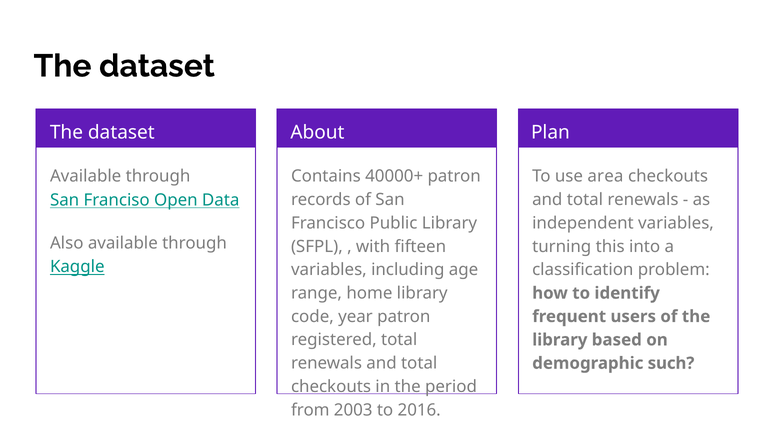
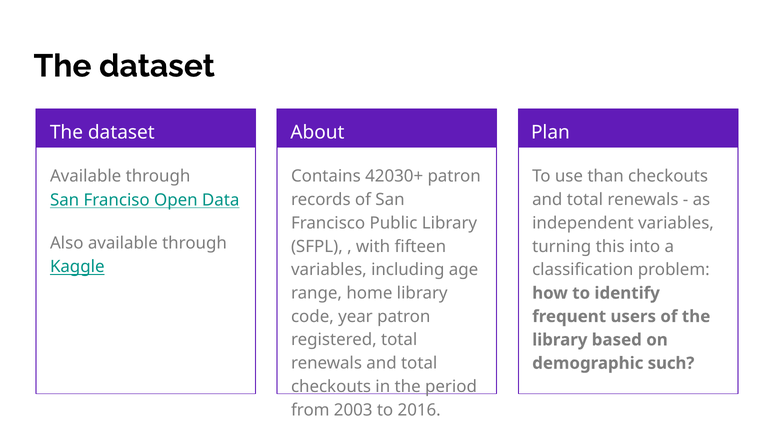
40000+: 40000+ -> 42030+ (394, 176)
area: area -> than (606, 176)
